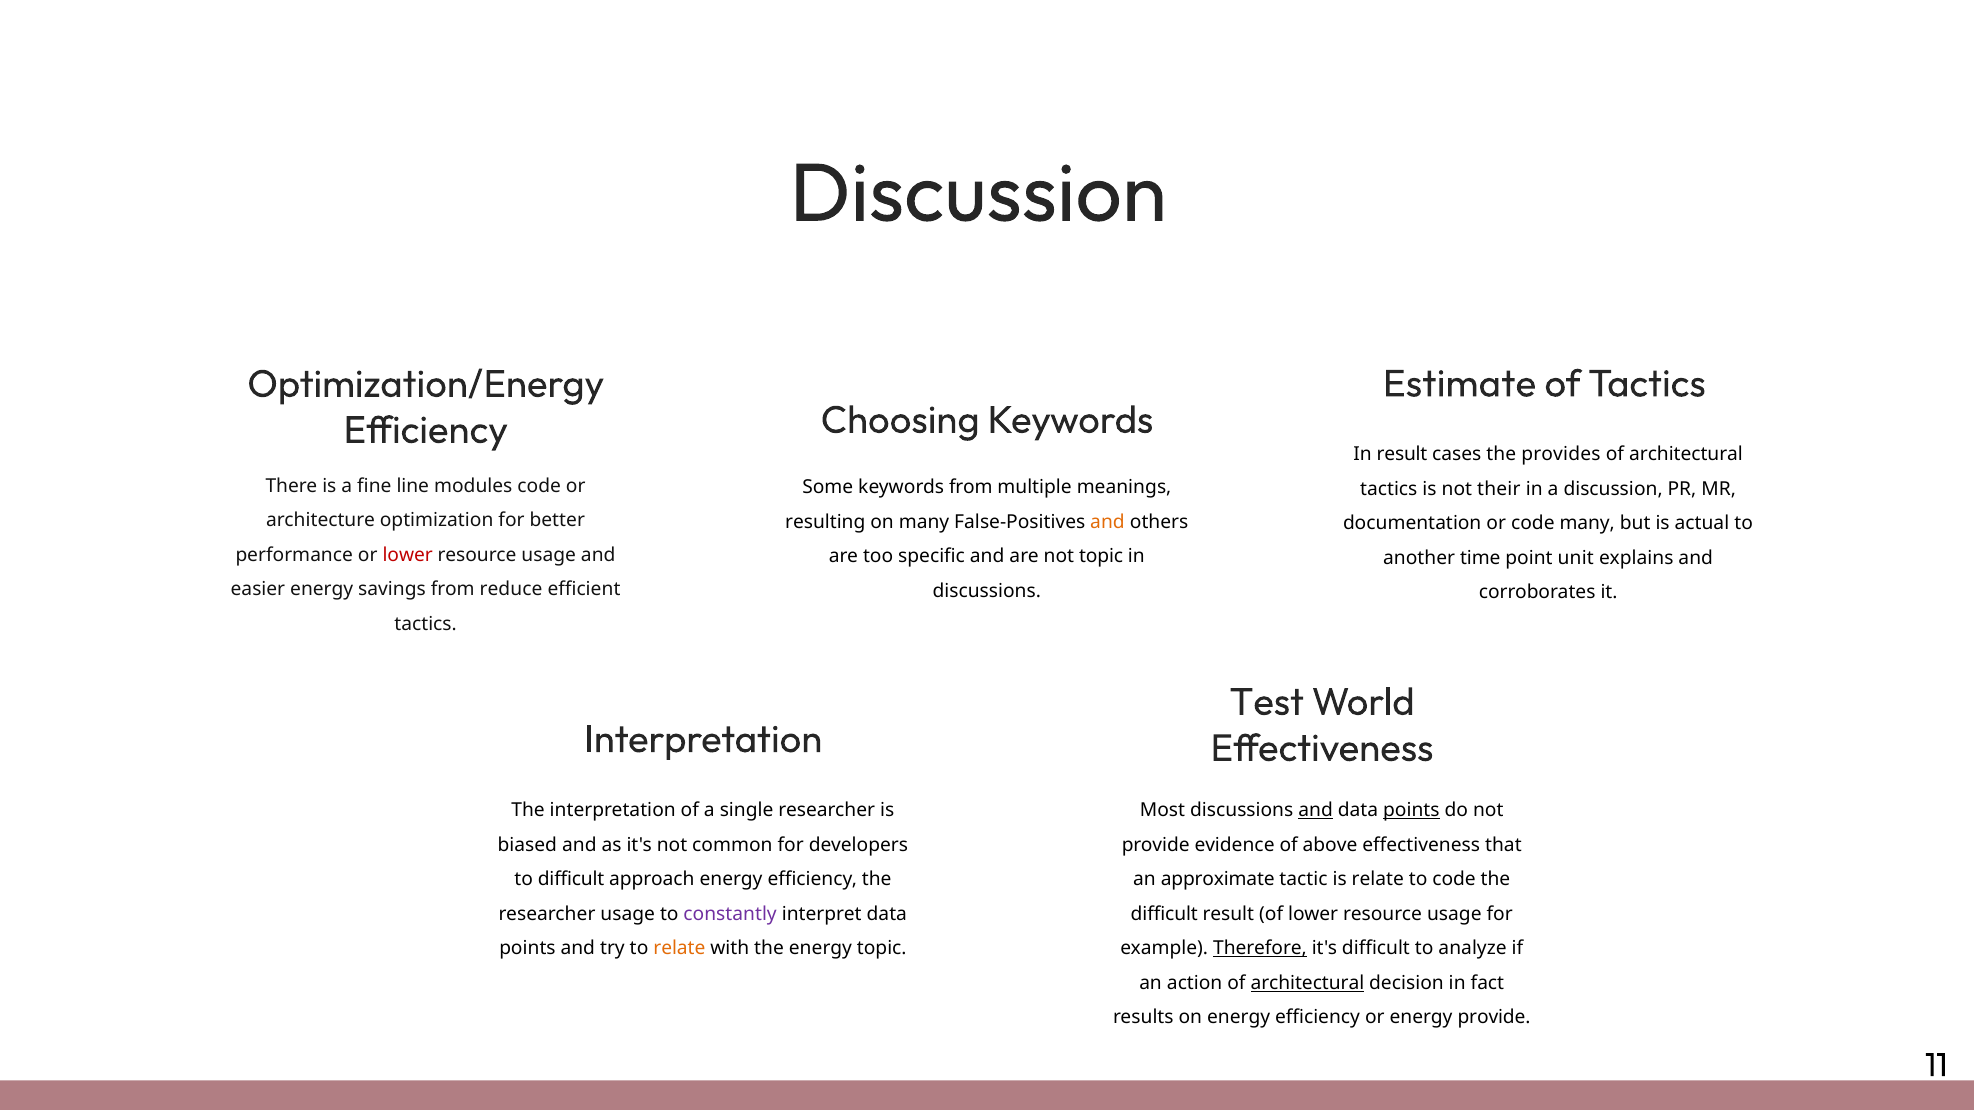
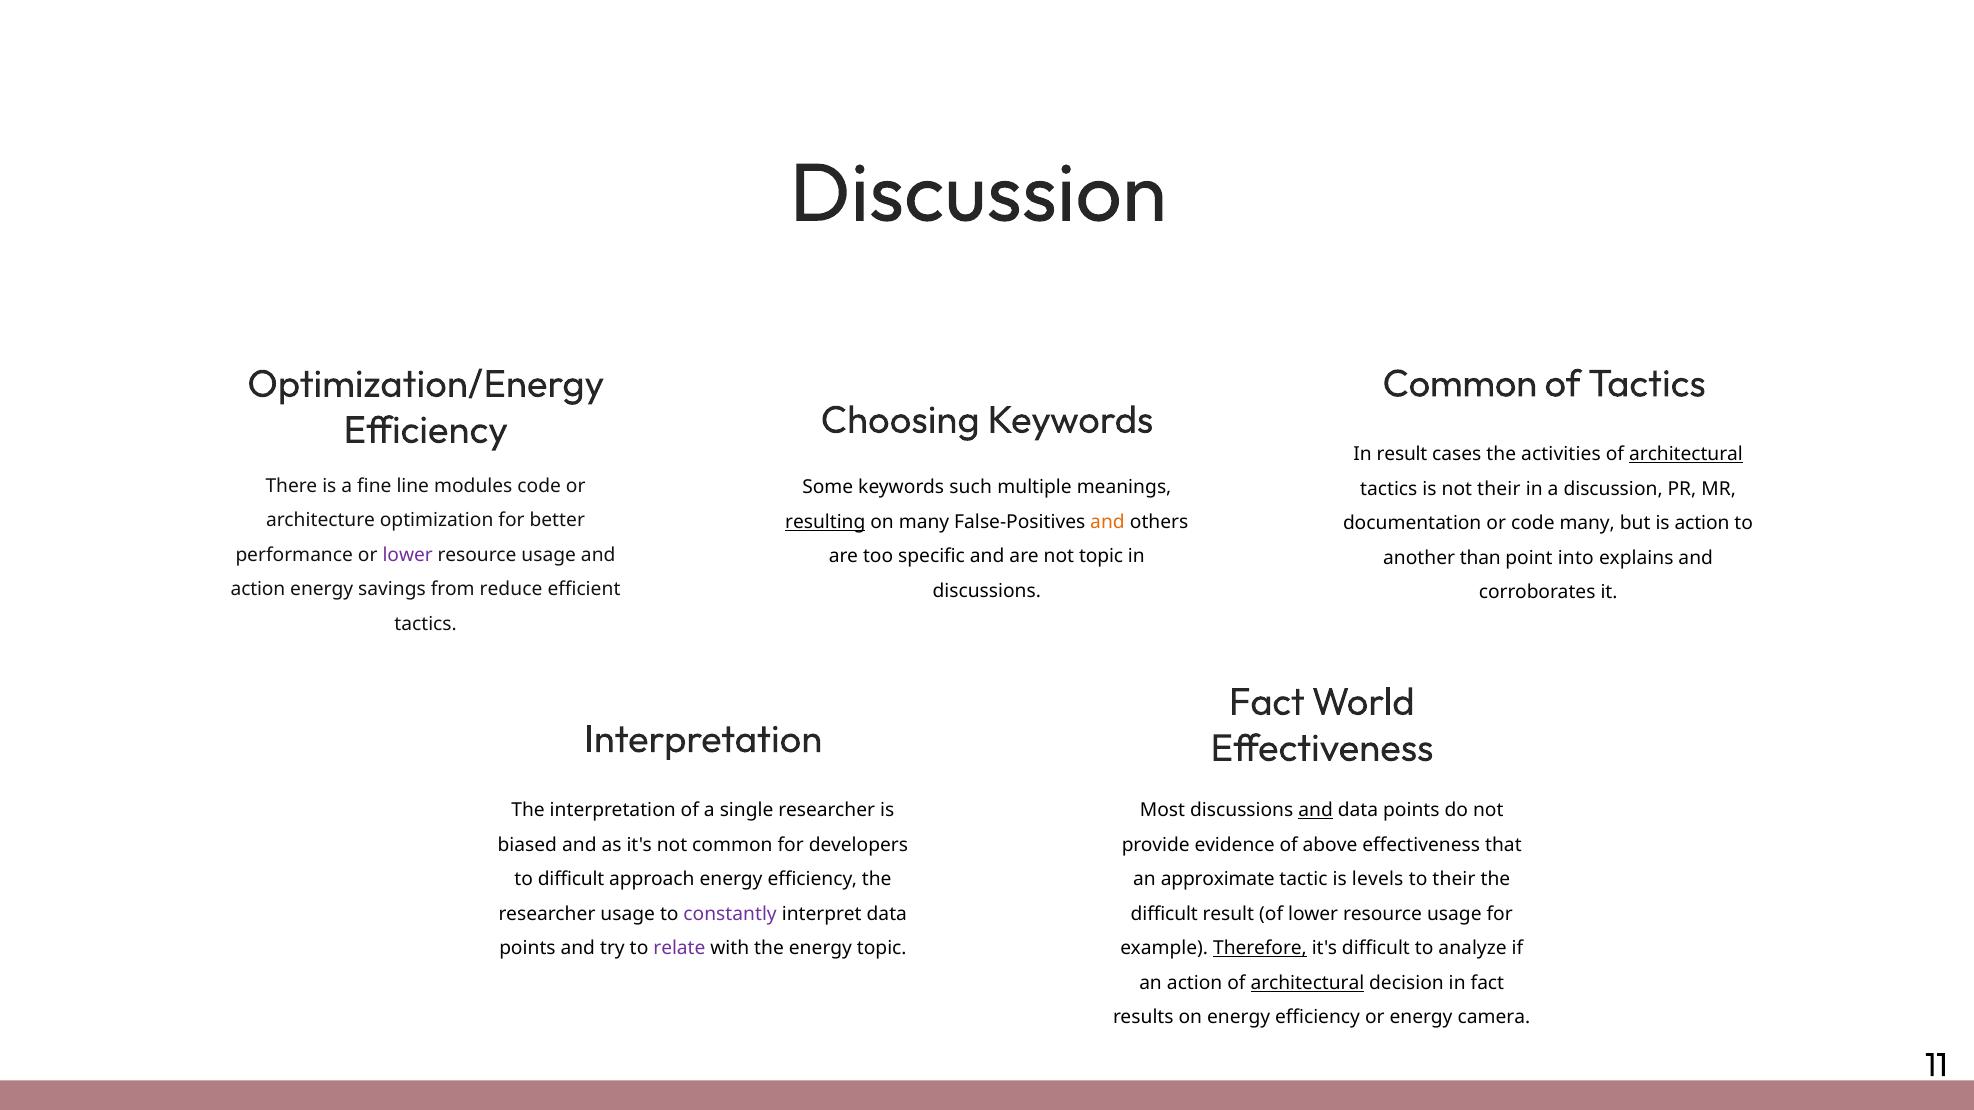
Estimate: Estimate -> Common (1460, 384)
provides: provides -> activities (1561, 455)
architectural underline: none -> present (1686, 455)
keywords from: from -> such (971, 488)
resulting underline: none -> present (825, 522)
is actual: actual -> action (1702, 524)
lower colour: red -> purple (408, 555)
time: time -> than (1480, 558)
unit: unit -> into (1576, 558)
easier: easier -> action (258, 590)
Test: Test -> Fact (1267, 702)
points underline: present -> none (1411, 810)
is relate: relate -> levels (1378, 880)
to code: code -> their (1454, 880)
relate colour: orange -> purple (679, 949)
energy provide: provide -> camera (1494, 1018)
